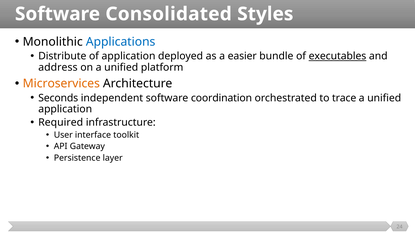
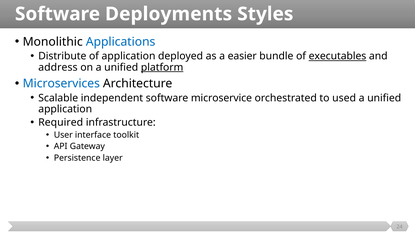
Consolidated: Consolidated -> Deployments (169, 14)
platform underline: none -> present (162, 67)
Microservices colour: orange -> blue (61, 84)
Seconds: Seconds -> Scalable (58, 98)
coordination: coordination -> microservice (221, 98)
trace: trace -> used (344, 98)
